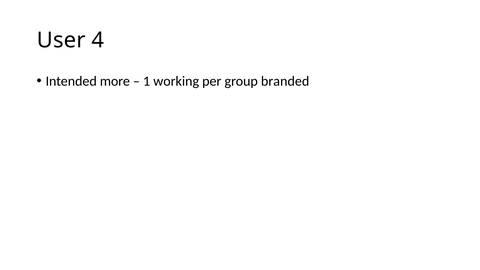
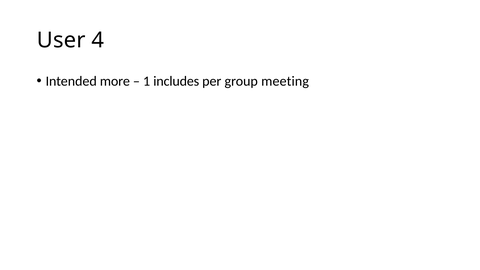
working: working -> includes (176, 81)
branded: branded -> meeting (285, 81)
